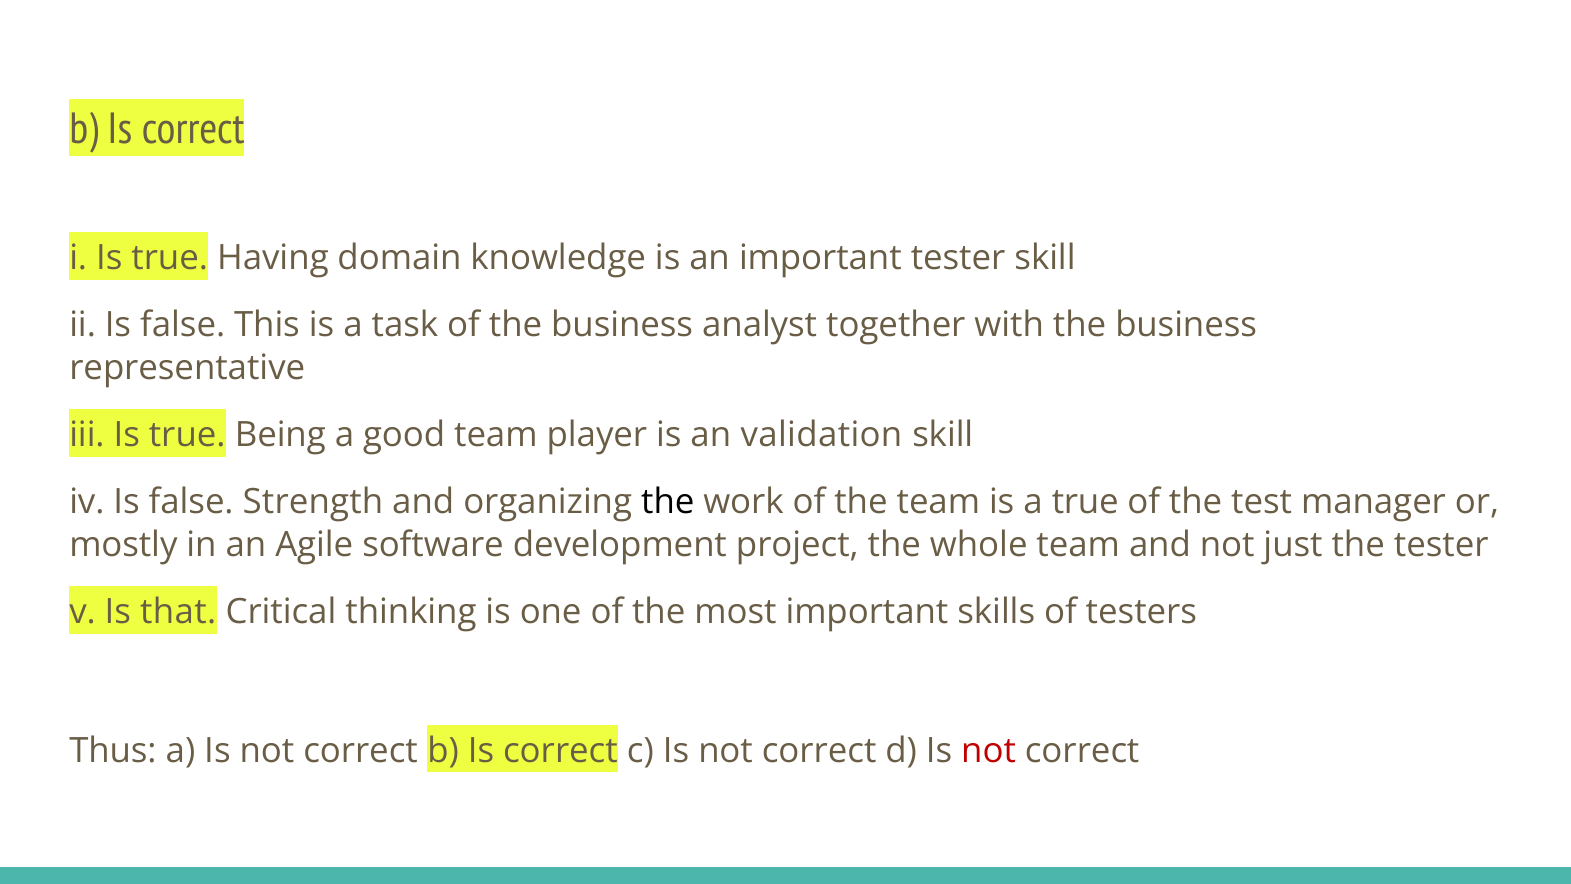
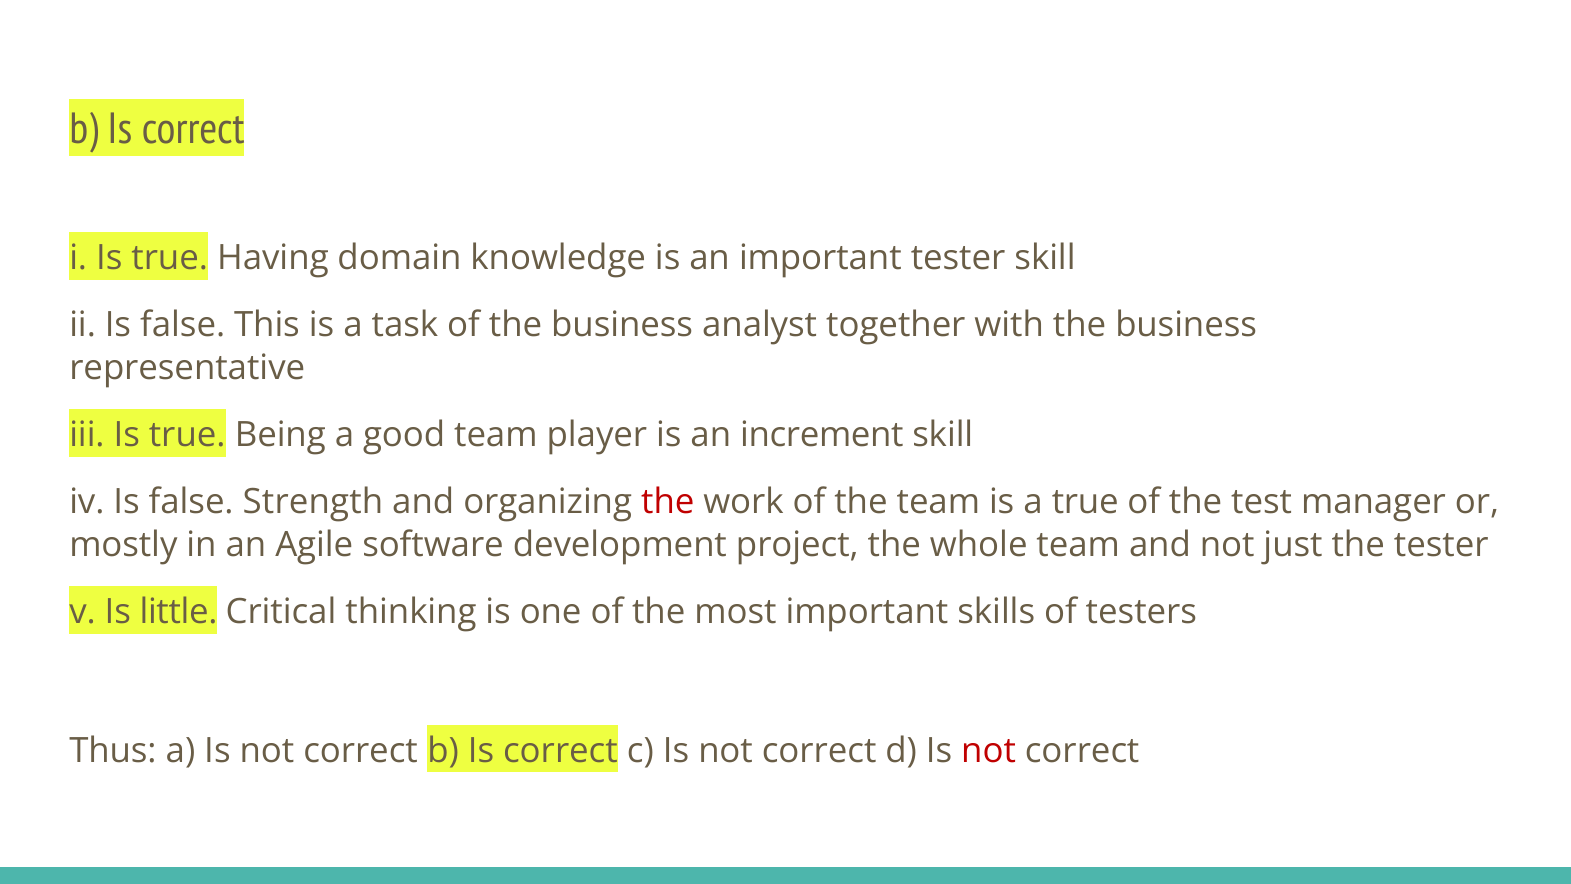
validation: validation -> increment (822, 435)
the colour: black -> red (668, 502)
that: that -> little (178, 612)
